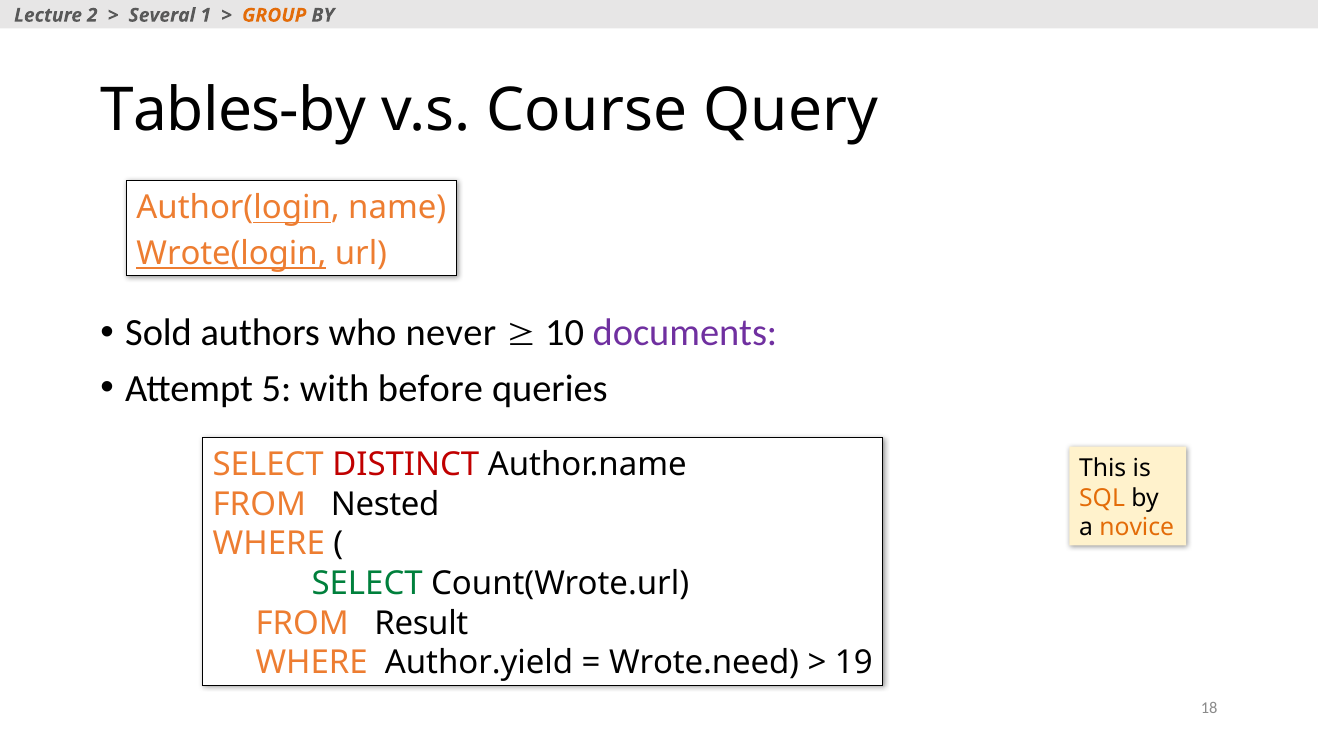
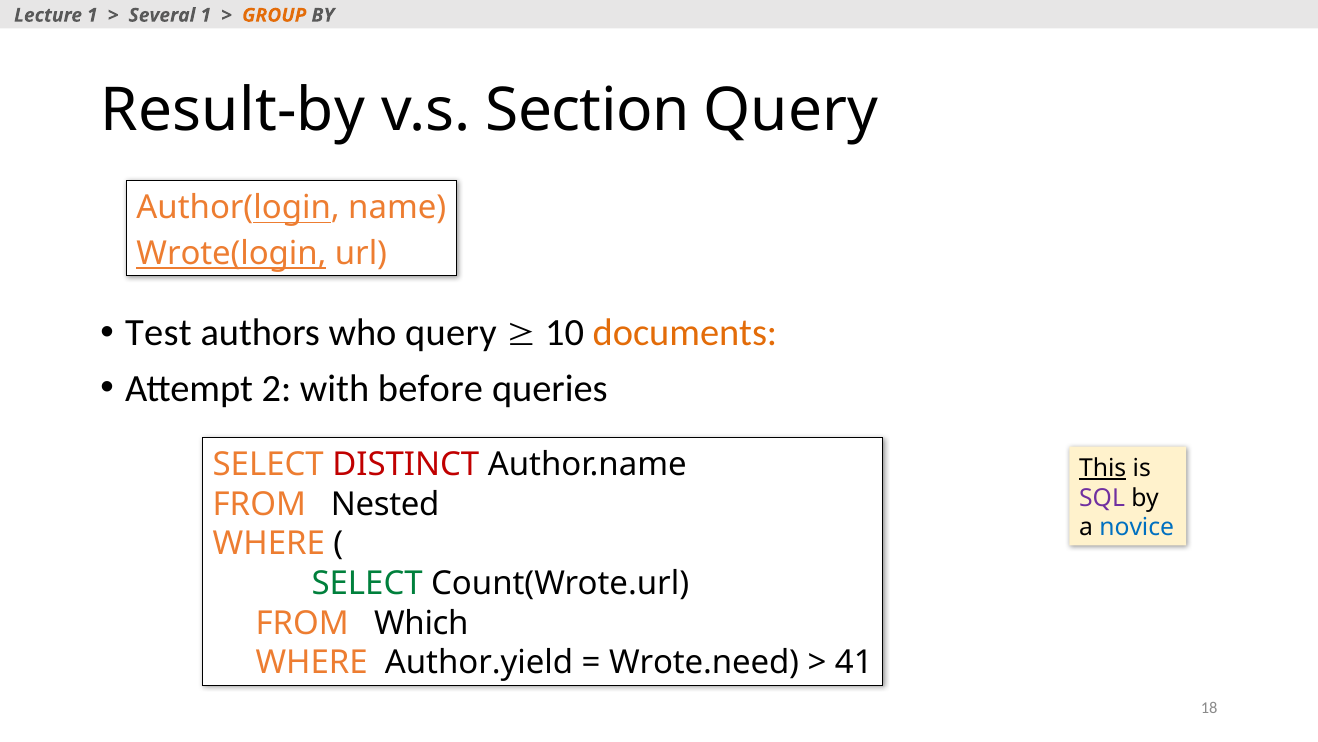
Lecture 2: 2 -> 1 (92, 15)
Tables-by: Tables-by -> Result-by (233, 111)
Course: Course -> Section (587, 111)
Sold: Sold -> Test (158, 333)
who never: never -> query (451, 333)
documents colour: purple -> orange (685, 333)
5: 5 -> 2 (276, 388)
This underline: none -> present (1103, 468)
SQL colour: orange -> purple (1102, 497)
novice colour: orange -> blue (1137, 527)
Result: Result -> Which (421, 623)
19: 19 -> 41 (854, 662)
